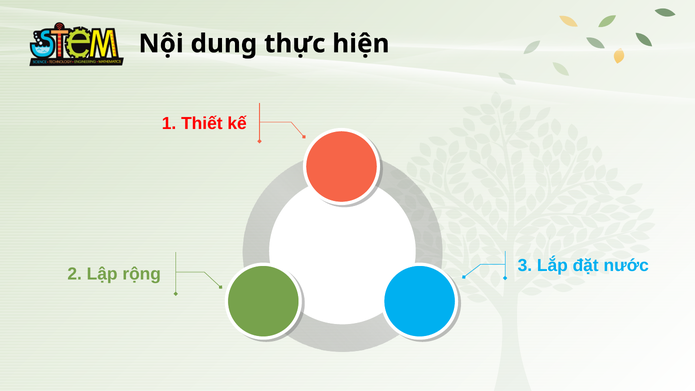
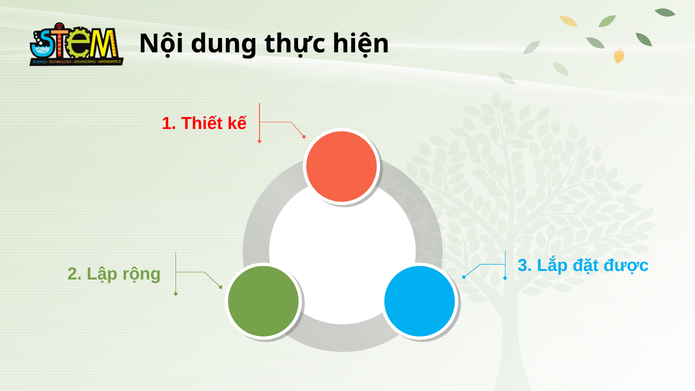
nước: nước -> được (626, 266)
